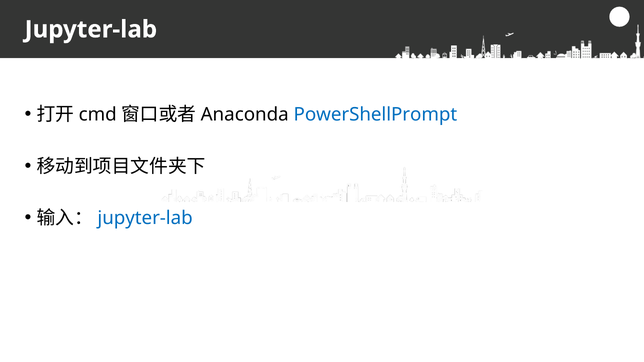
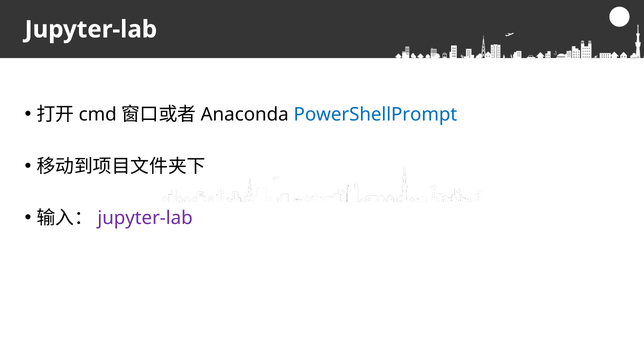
jupyter-lab colour: blue -> purple (145, 218)
